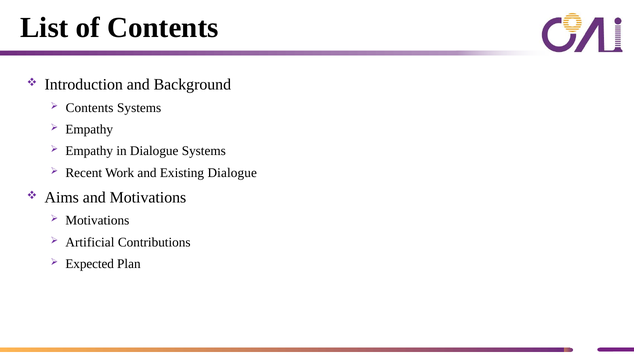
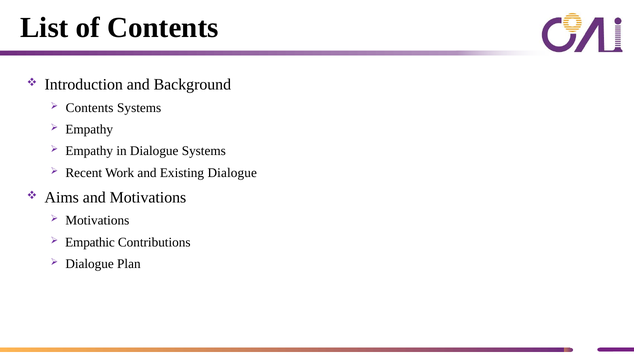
Artificial: Artificial -> Empathic (90, 242)
Expected: Expected -> Dialogue (90, 264)
